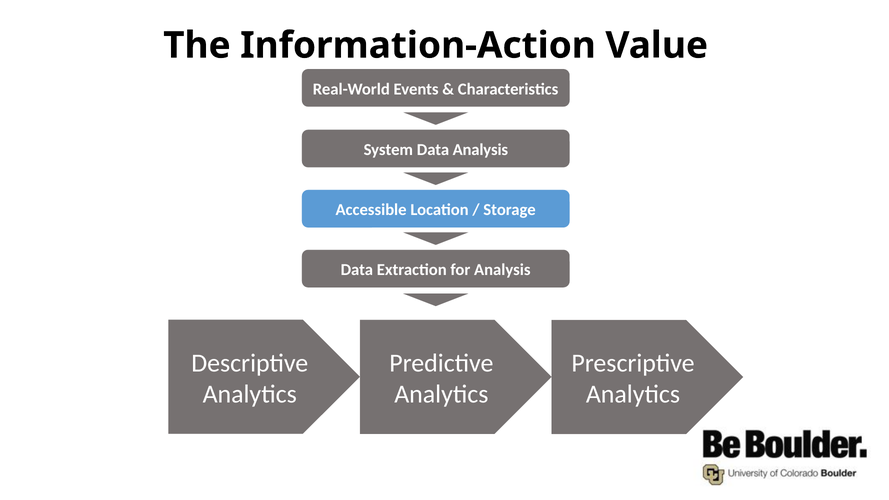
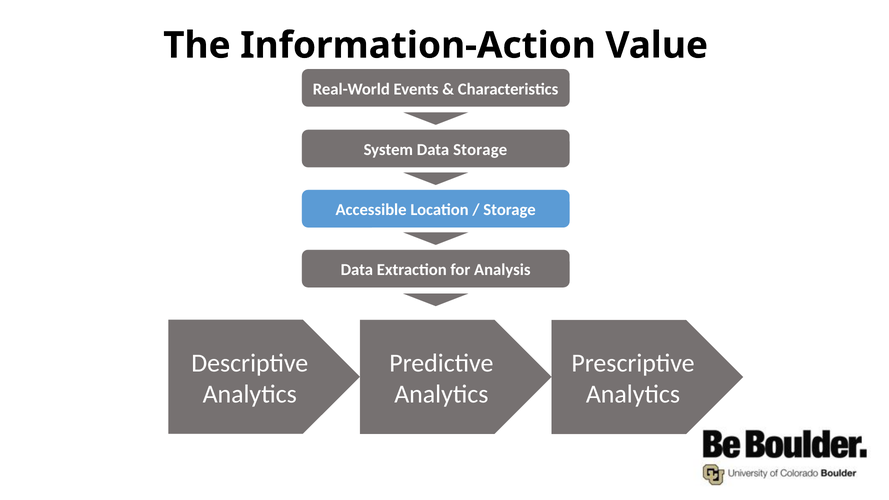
Data Analysis: Analysis -> Storage (480, 150)
